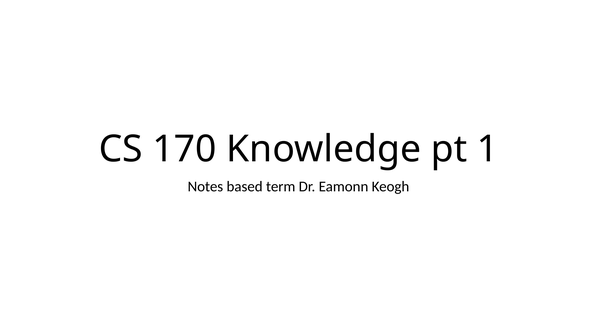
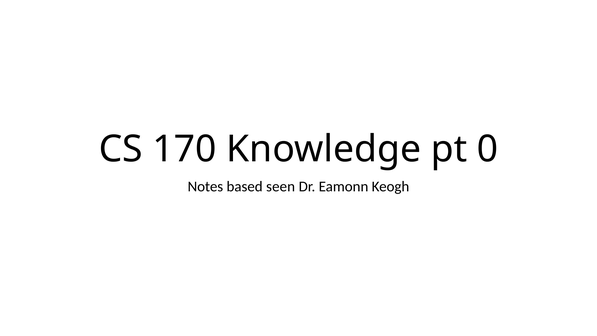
1: 1 -> 0 (488, 149)
term: term -> seen (281, 187)
